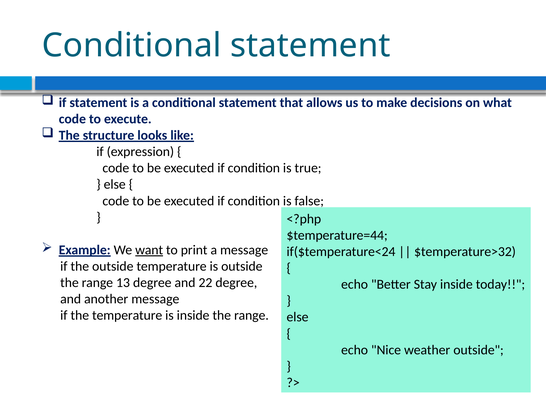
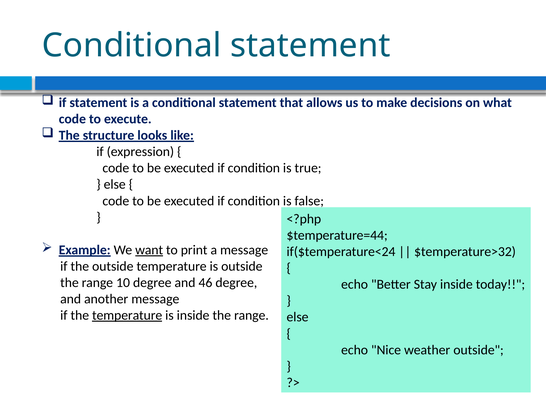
13: 13 -> 10 (123, 283)
22: 22 -> 46 (205, 283)
temperature underline: none -> present (127, 316)
